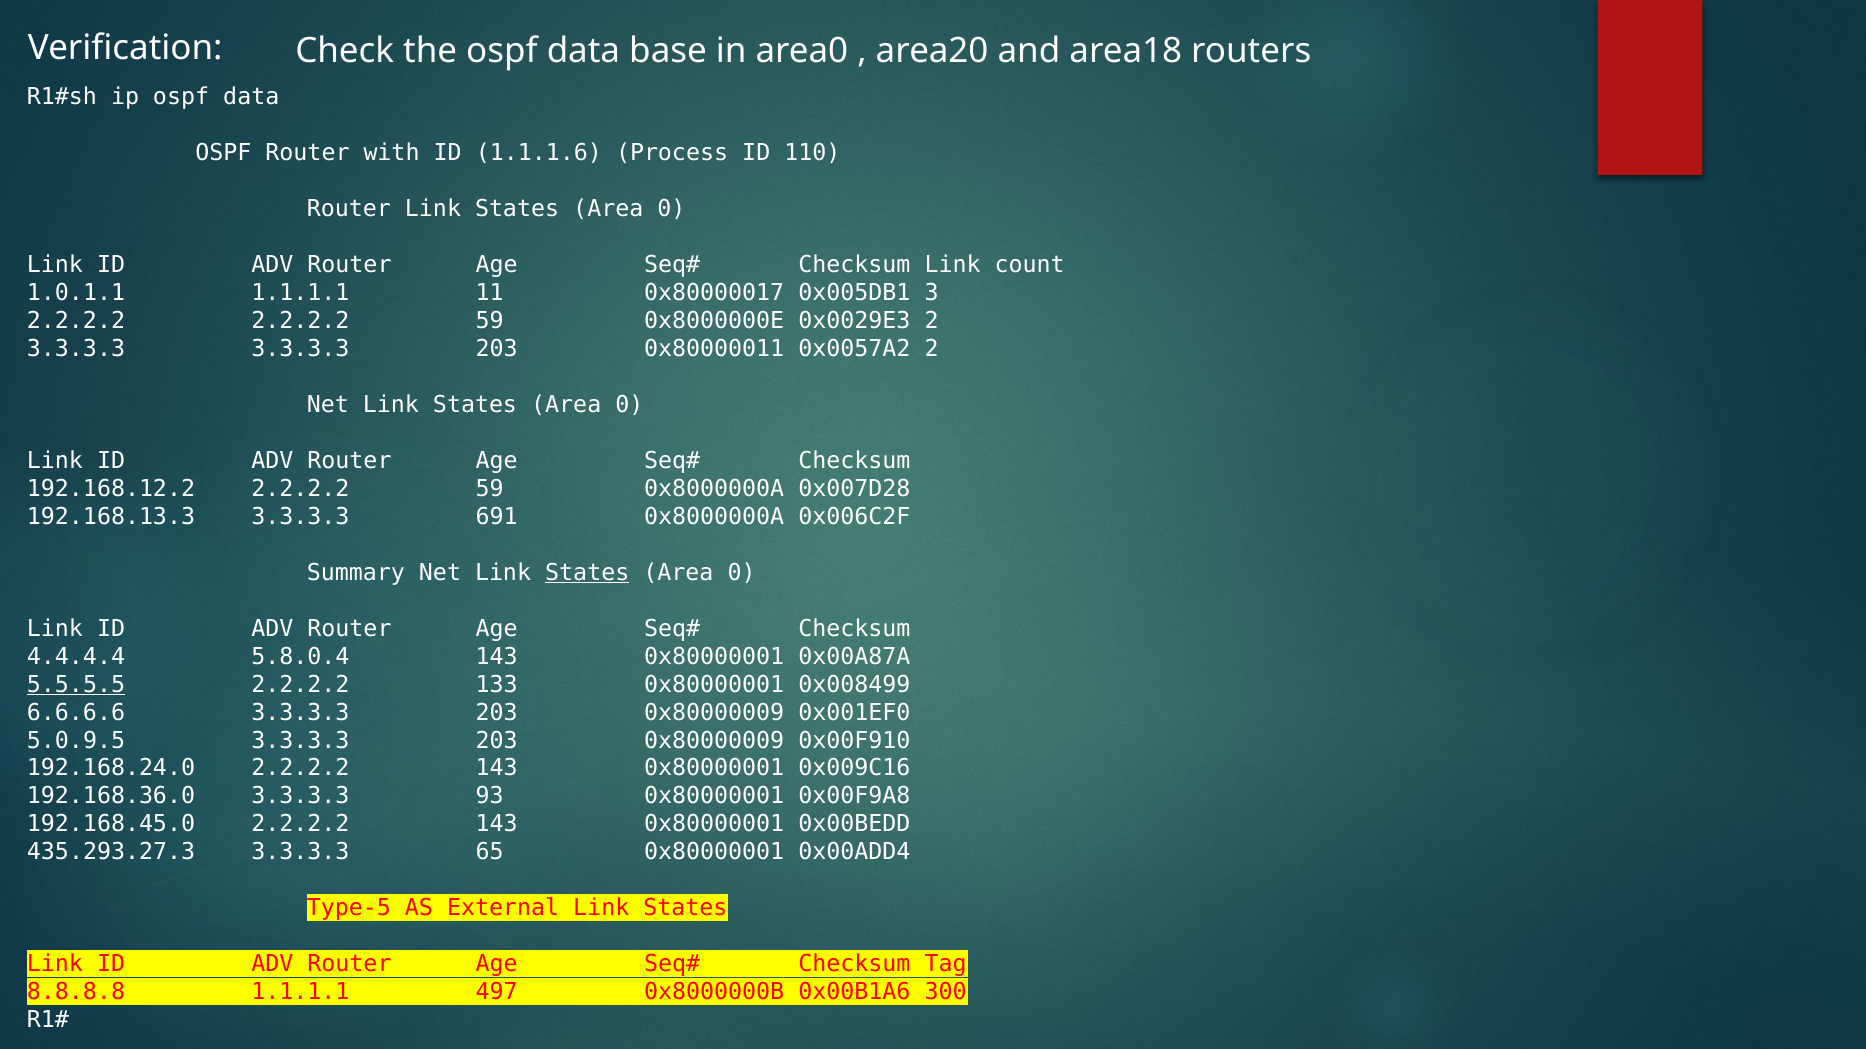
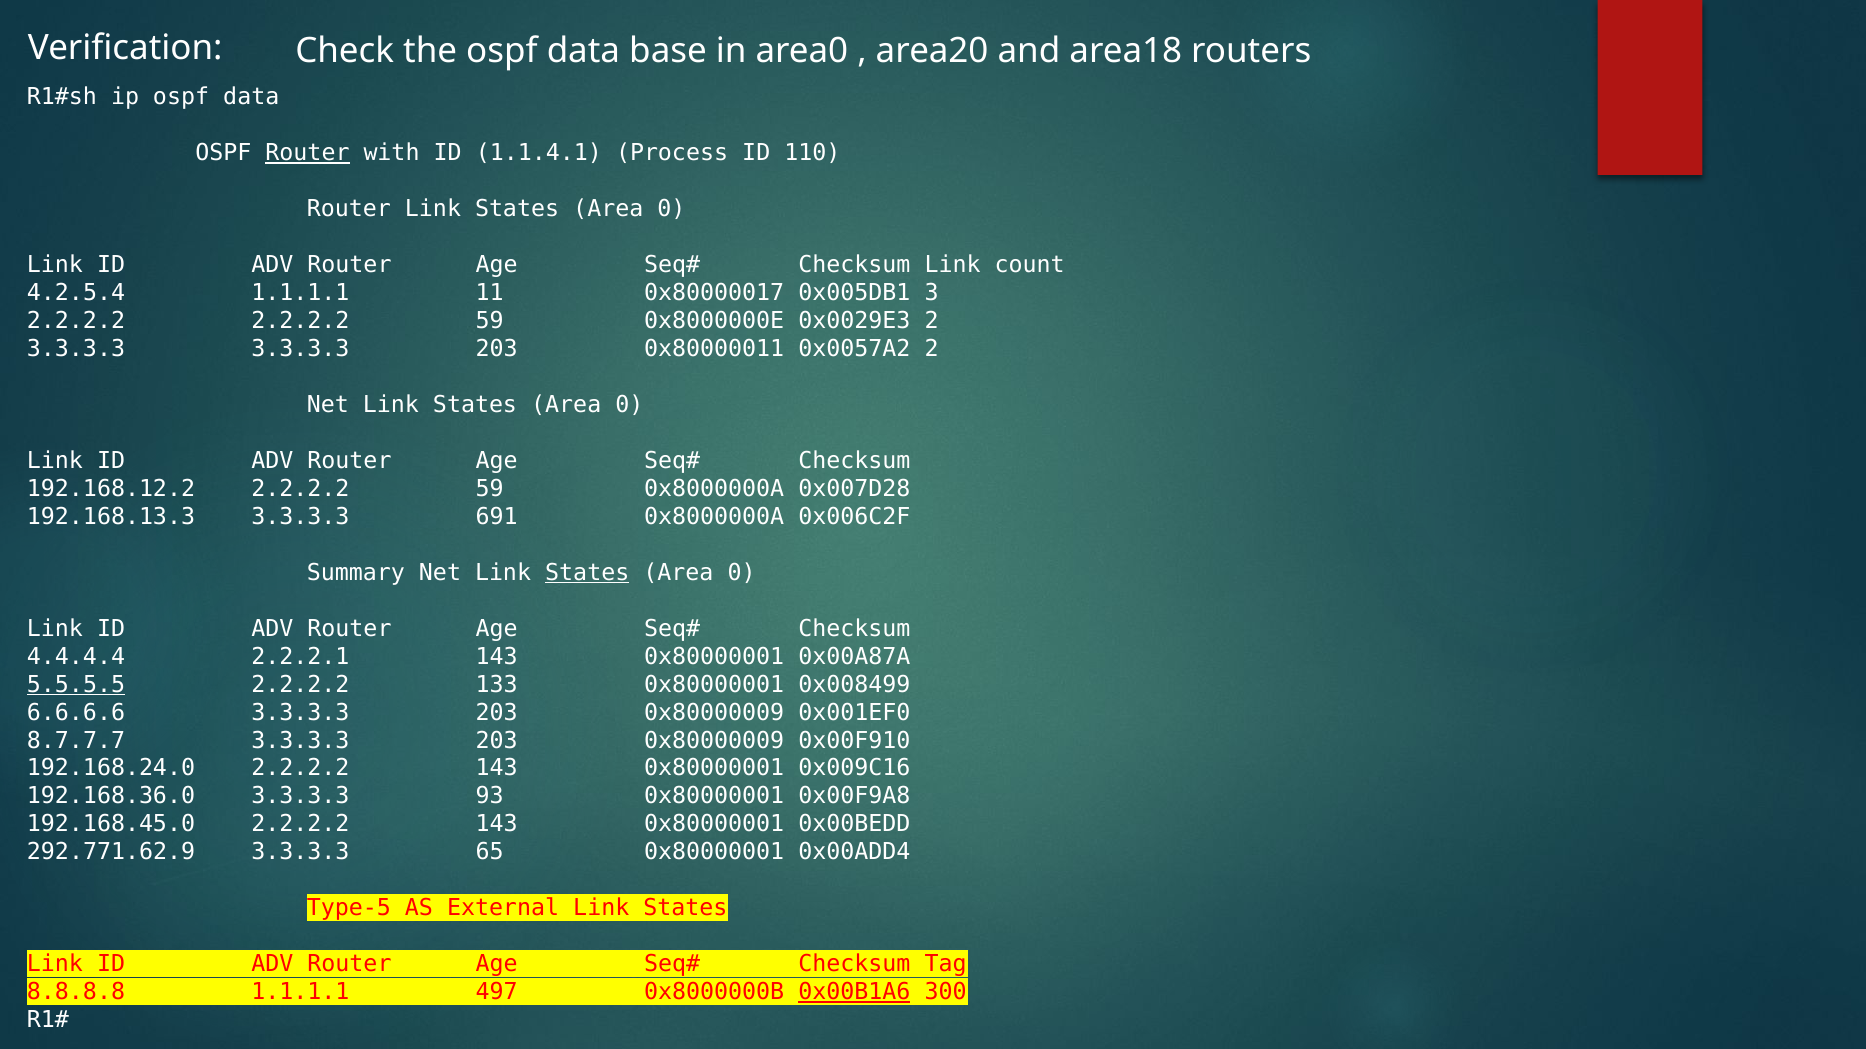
Router underline: none -> present (308, 153)
1.1.1.6: 1.1.1.6 -> 1.1.4.1 (539, 153)
1.0.1.1: 1.0.1.1 -> 4.2.5.4 (76, 293)
5.8.0.4: 5.8.0.4 -> 2.2.2.1 (300, 657)
5.0.9.5: 5.0.9.5 -> 8.7.7.7 (76, 741)
435.293.27.3: 435.293.27.3 -> 292.771.62.9 (111, 853)
0x00B1A6 underline: none -> present (854, 993)
